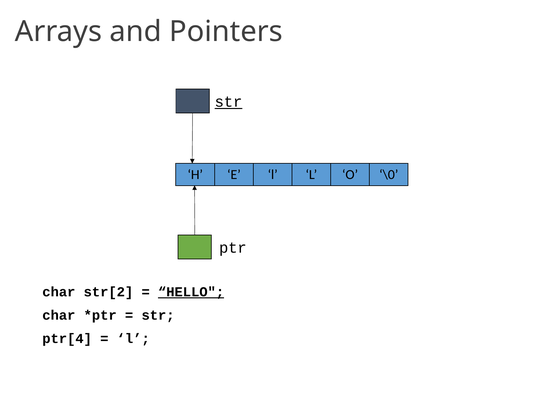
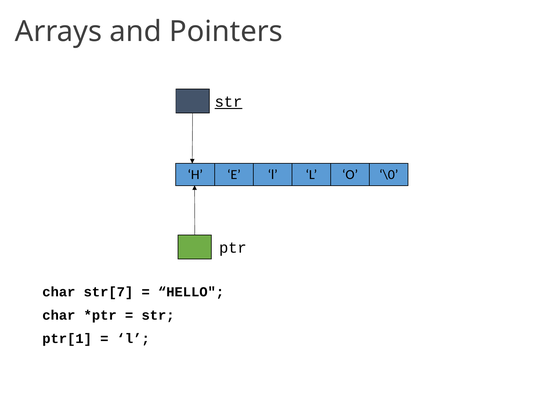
str[2: str[2 -> str[7 (108, 292)
HELLO underline: present -> none (191, 292)
ptr[4: ptr[4 -> ptr[1 (67, 339)
